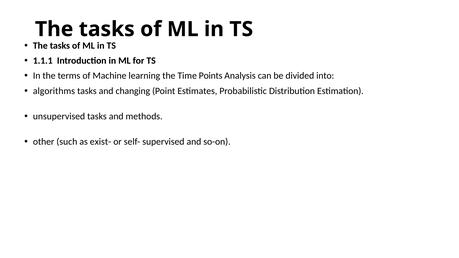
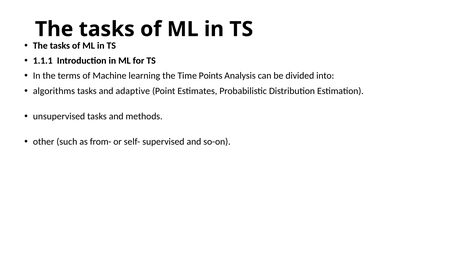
changing: changing -> adaptive (133, 91)
exist-: exist- -> from- (101, 142)
